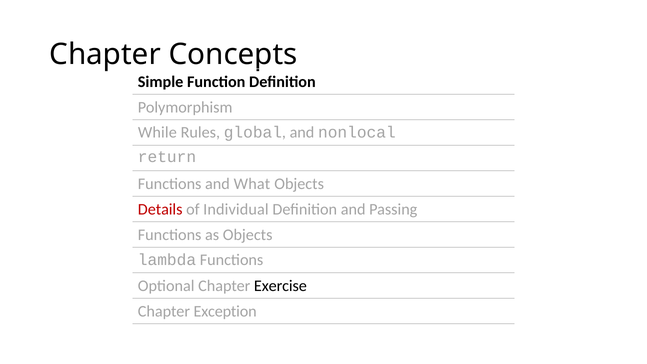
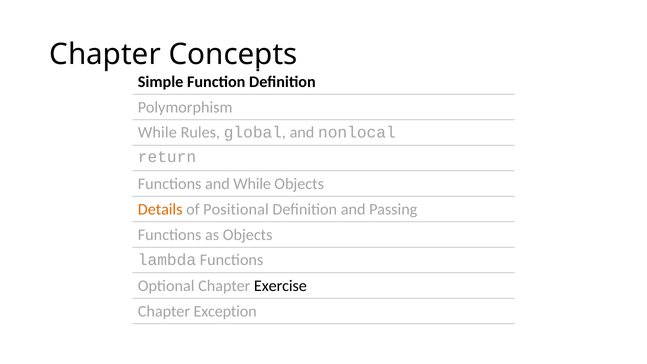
and What: What -> While (252, 184)
Details colour: red -> orange (160, 209)
Individual: Individual -> Positional (236, 209)
